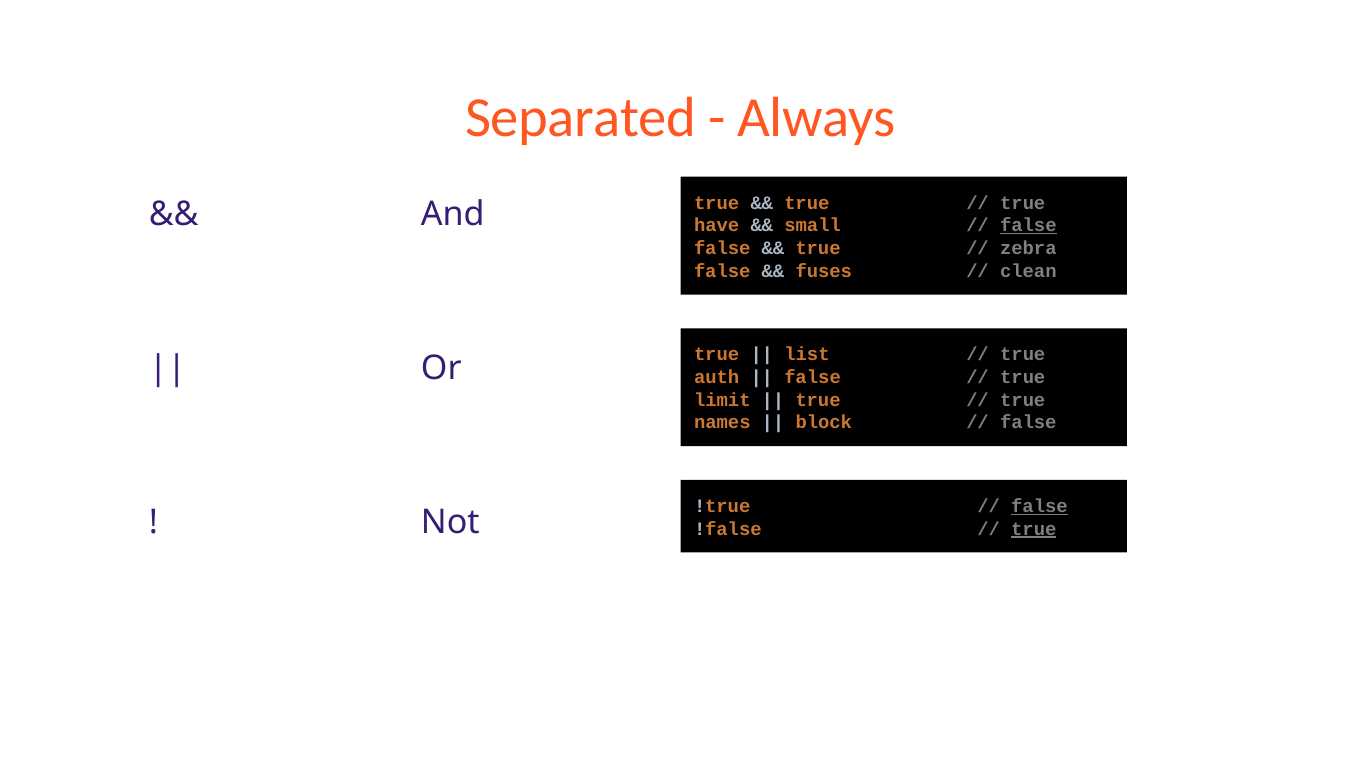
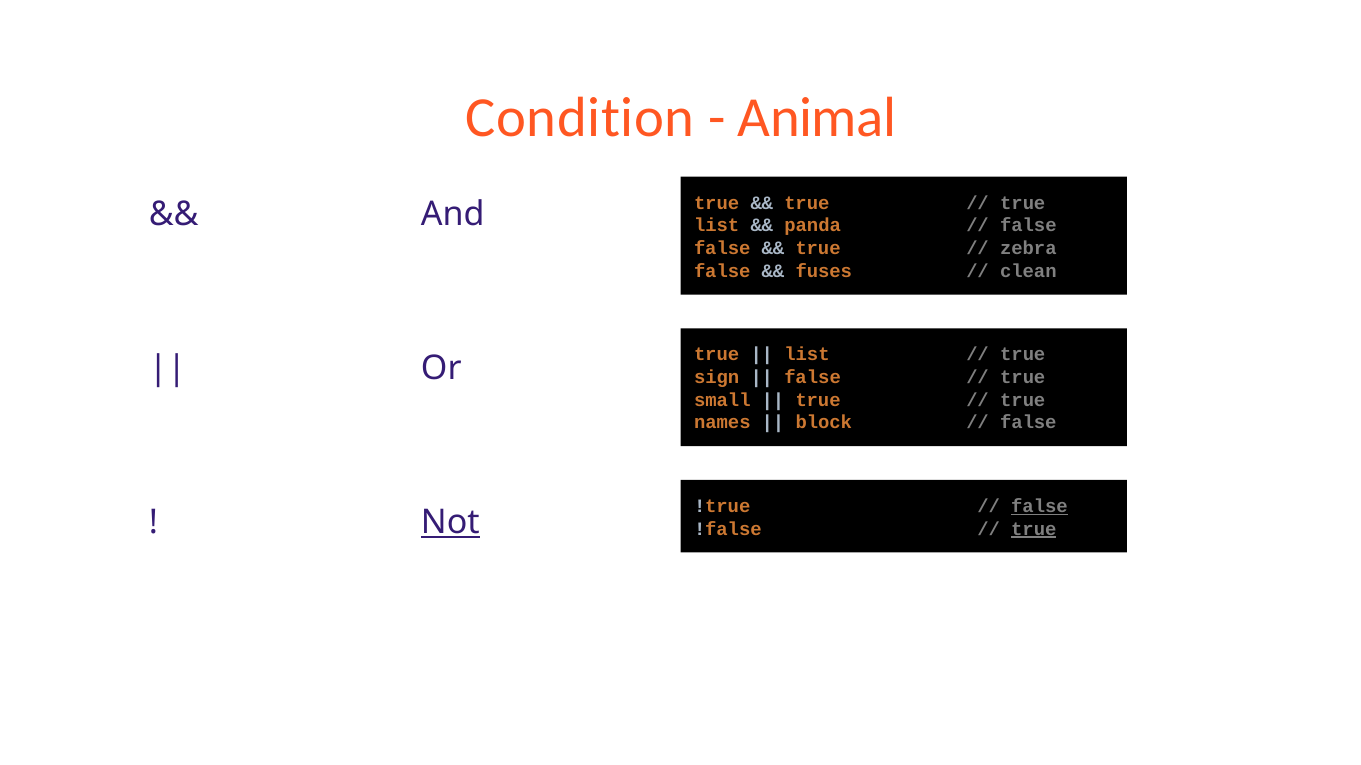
Separated: Separated -> Condition (580, 118)
Always: Always -> Animal (817, 118)
have: have -> list (717, 226)
small: small -> panda (813, 226)
false underline: present -> none (1028, 226)
auth: auth -> sign (717, 378)
limit: limit -> small (722, 400)
Not underline: none -> present (450, 523)
